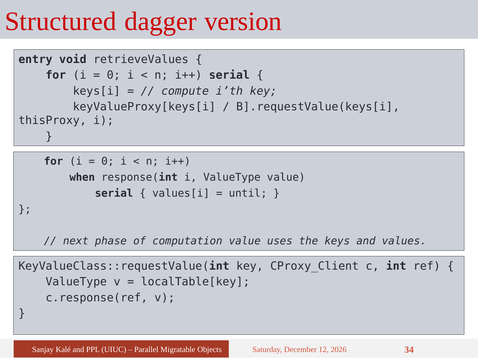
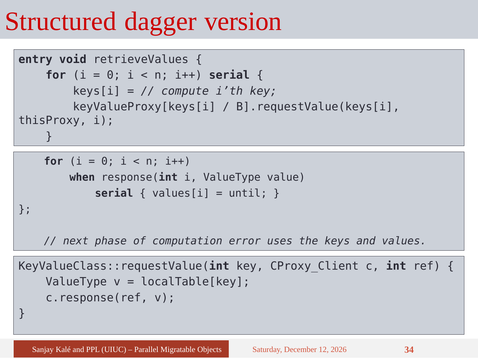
computation value: value -> error (245, 241)
